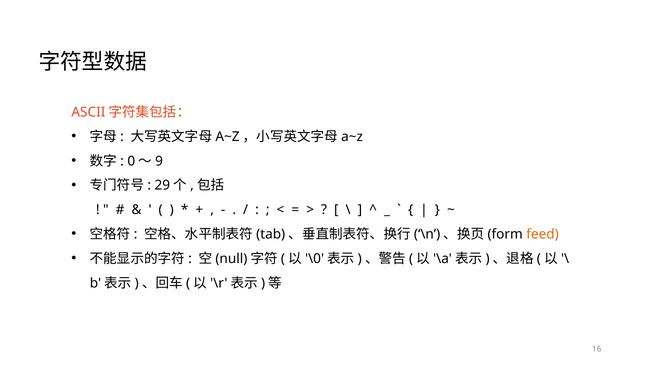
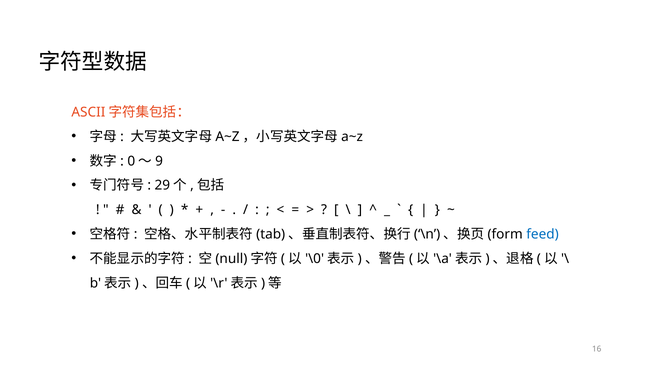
feed colour: orange -> blue (543, 234)
